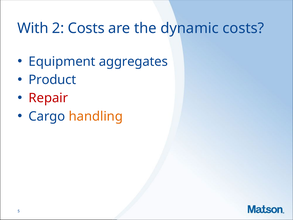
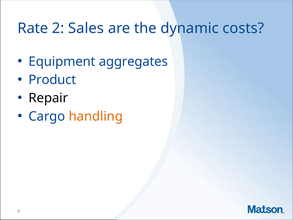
With: With -> Rate (33, 28)
2 Costs: Costs -> Sales (86, 28)
Repair colour: red -> black (48, 98)
